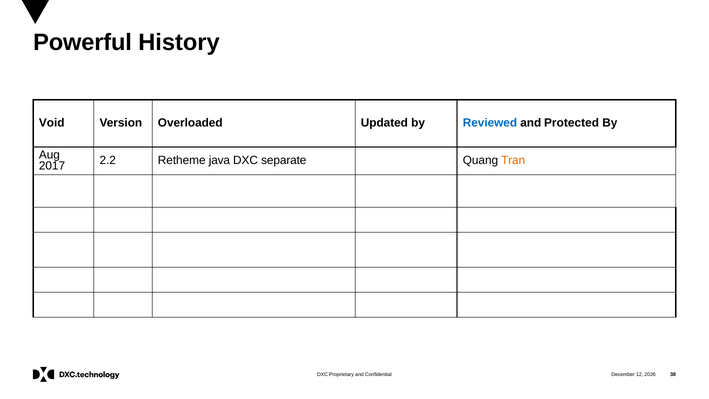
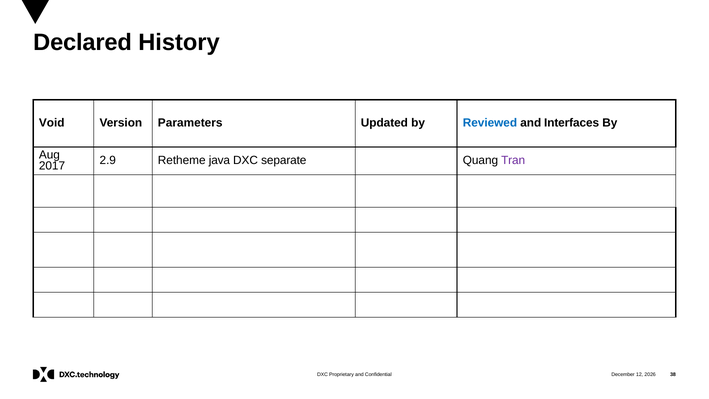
Powerful: Powerful -> Declared (83, 42)
Overloaded: Overloaded -> Parameters (190, 123)
Protected: Protected -> Interfaces (572, 123)
2.2: 2.2 -> 2.9 (108, 160)
Tran colour: orange -> purple (513, 160)
